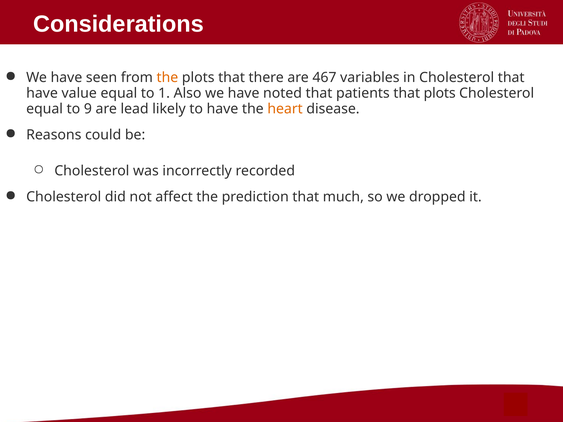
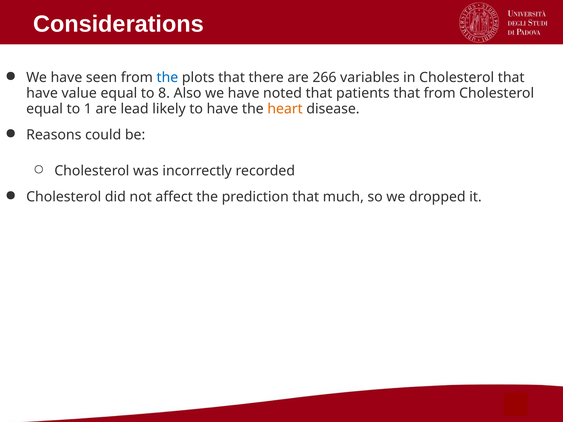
the colour: orange -> blue (167, 78)
467: 467 -> 266 (324, 78)
1: 1 -> 8 (164, 93)
that plots: plots -> from (440, 93)
9: 9 -> 1 (88, 109)
